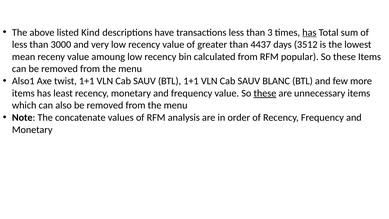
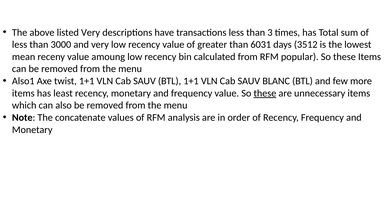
listed Kind: Kind -> Very (91, 32)
has underline: present -> none (309, 32)
4437: 4437 -> 6031 (261, 45)
